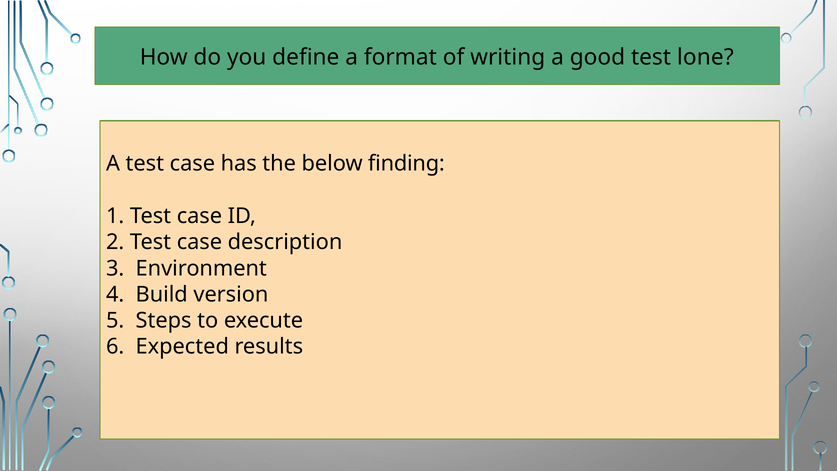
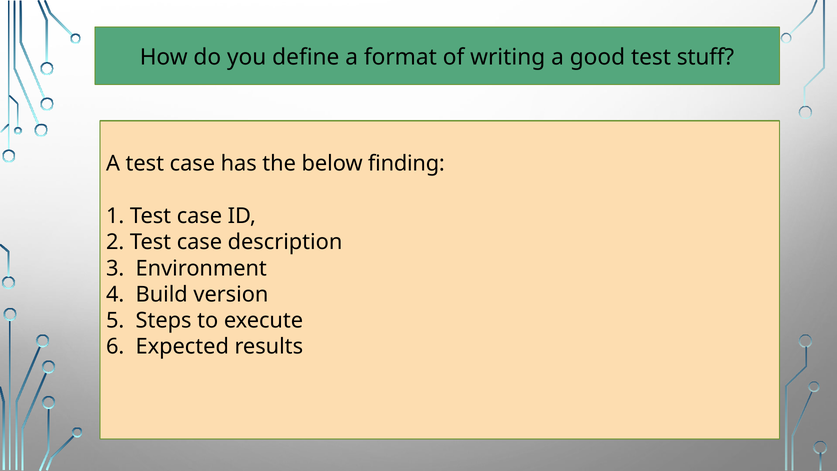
lone: lone -> stuff (706, 57)
